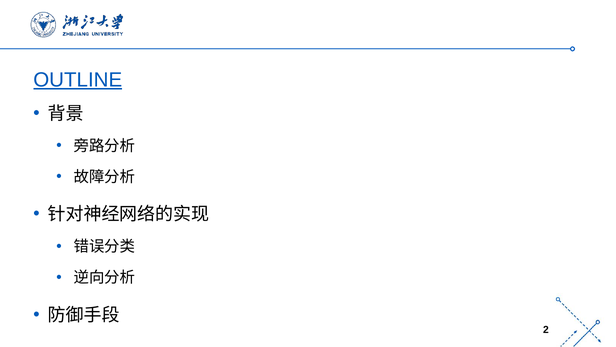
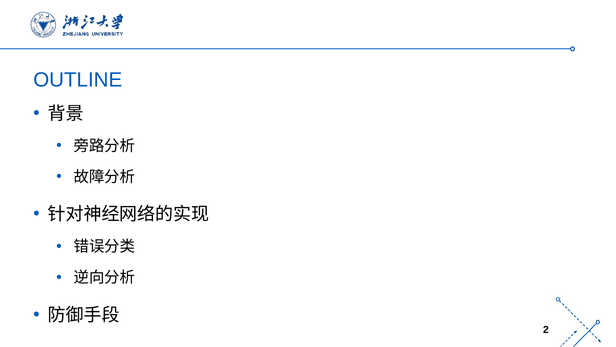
OUTLINE underline: present -> none (78, 80)
